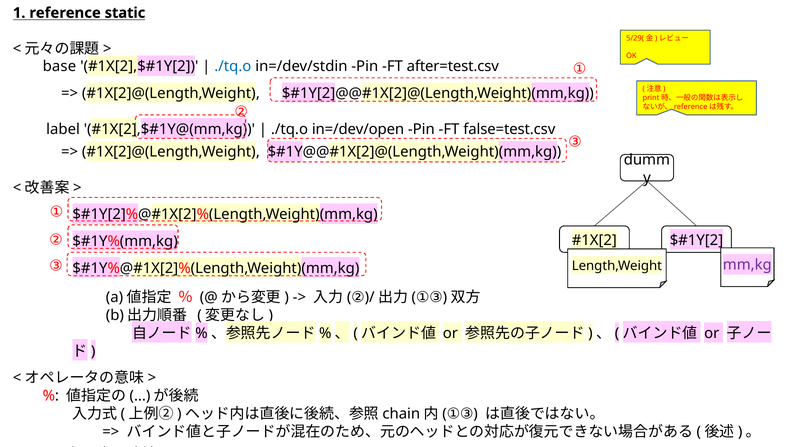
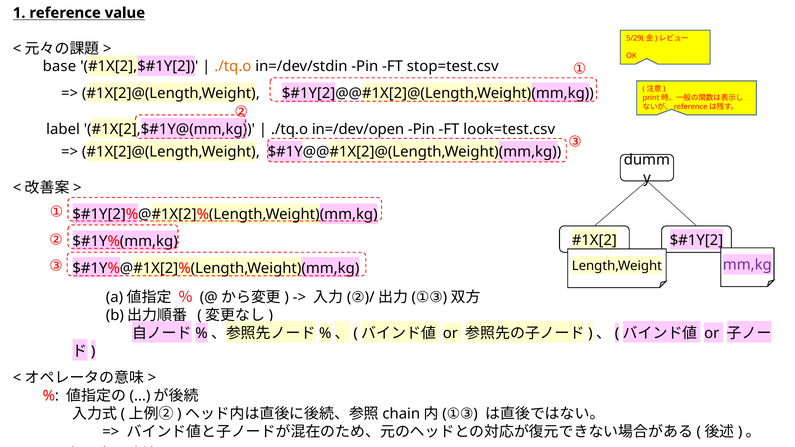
static: static -> value (125, 13)
./tq.o colour: blue -> orange (233, 67)
after=test.csv: after=test.csv -> stop=test.csv (453, 67)
false=test.csv: false=test.csv -> look=test.csv (509, 129)
